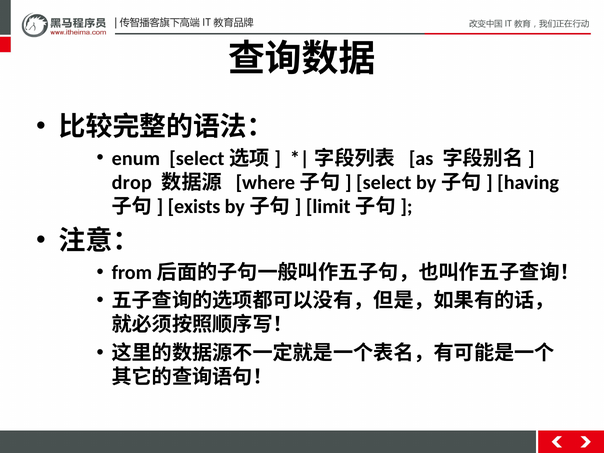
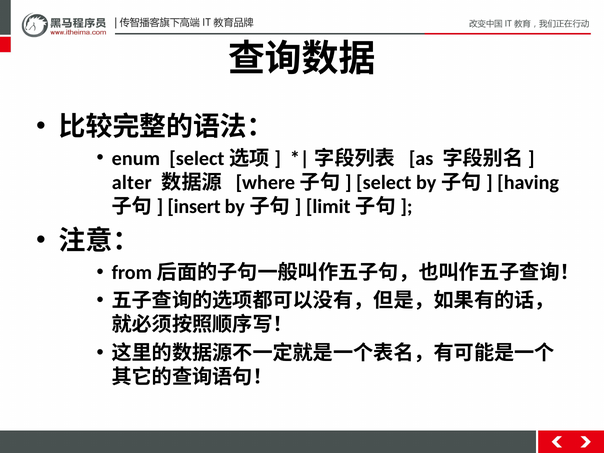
drop: drop -> alter (132, 183)
exists: exists -> insert (194, 207)
